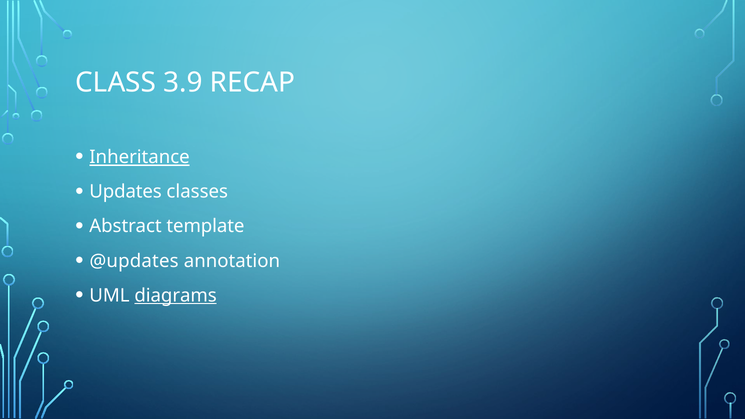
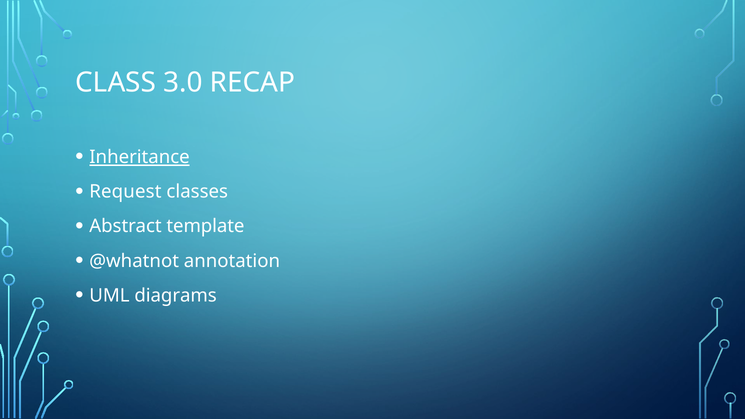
3.9: 3.9 -> 3.0 (183, 83)
Updates: Updates -> Request (125, 192)
@updates: @updates -> @whatnot (134, 261)
diagrams underline: present -> none (176, 296)
